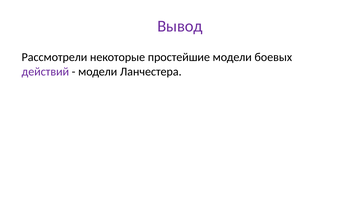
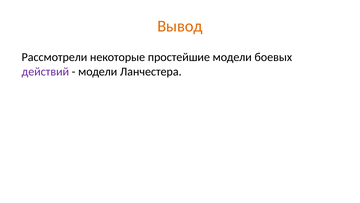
Вывод colour: purple -> orange (180, 26)
